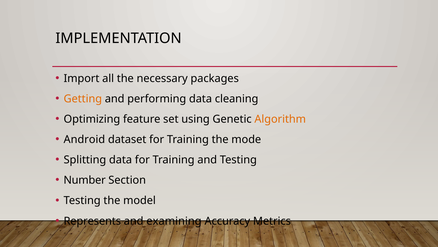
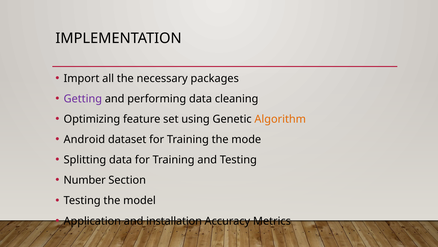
Getting colour: orange -> purple (83, 99)
Represents: Represents -> Application (92, 221)
examining: examining -> installation (174, 221)
